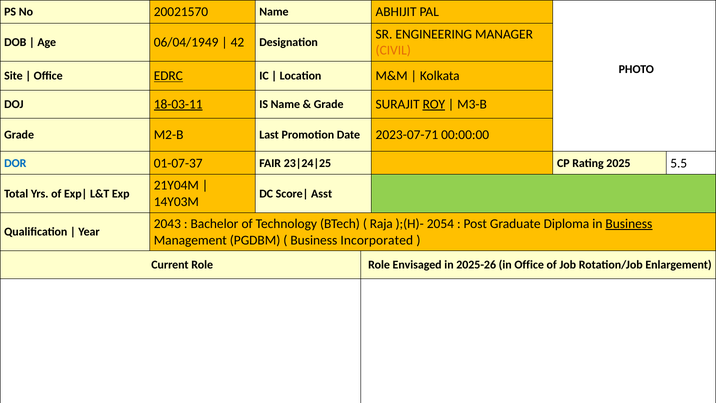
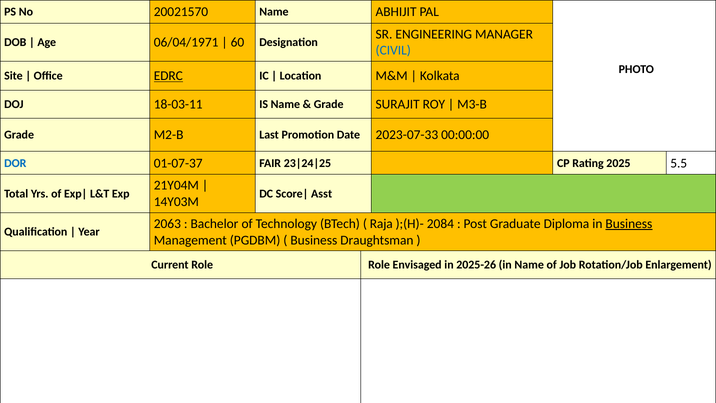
06/04/1949: 06/04/1949 -> 06/04/1971 (186, 42)
42: 42 -> 60 (237, 42)
CIVIL colour: orange -> blue (393, 50)
18-03-11 underline: present -> none (178, 104)
ROY underline: present -> none (434, 104)
2023-07-71: 2023-07-71 -> 2023-07-33 (407, 135)
2043: 2043 -> 2063 (167, 224)
2054: 2054 -> 2084 (440, 224)
Incorporated: Incorporated -> Draughtsman (377, 240)
in Office: Office -> Name (529, 265)
